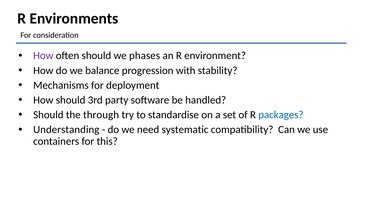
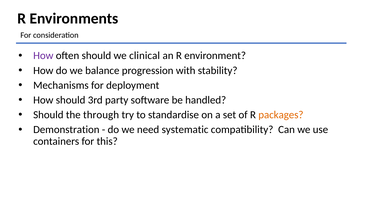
phases: phases -> clinical (145, 56)
packages colour: blue -> orange (281, 115)
Understanding: Understanding -> Demonstration (66, 130)
